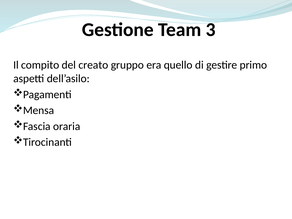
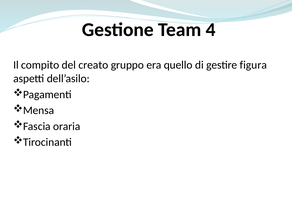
3: 3 -> 4 (211, 30)
primo: primo -> figura (253, 65)
